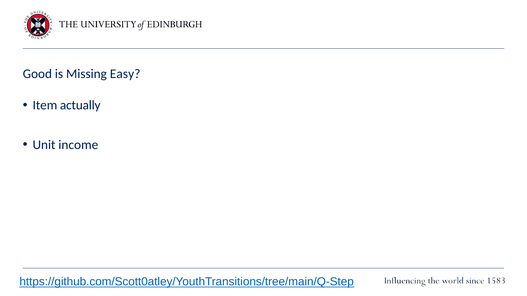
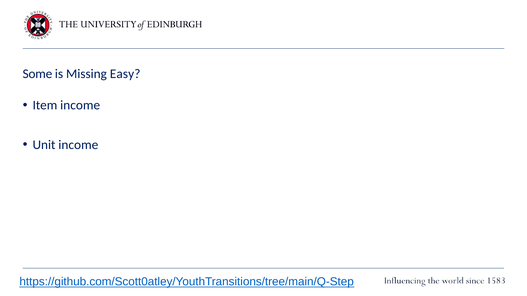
Good: Good -> Some (37, 74)
Item actually: actually -> income (80, 105)
